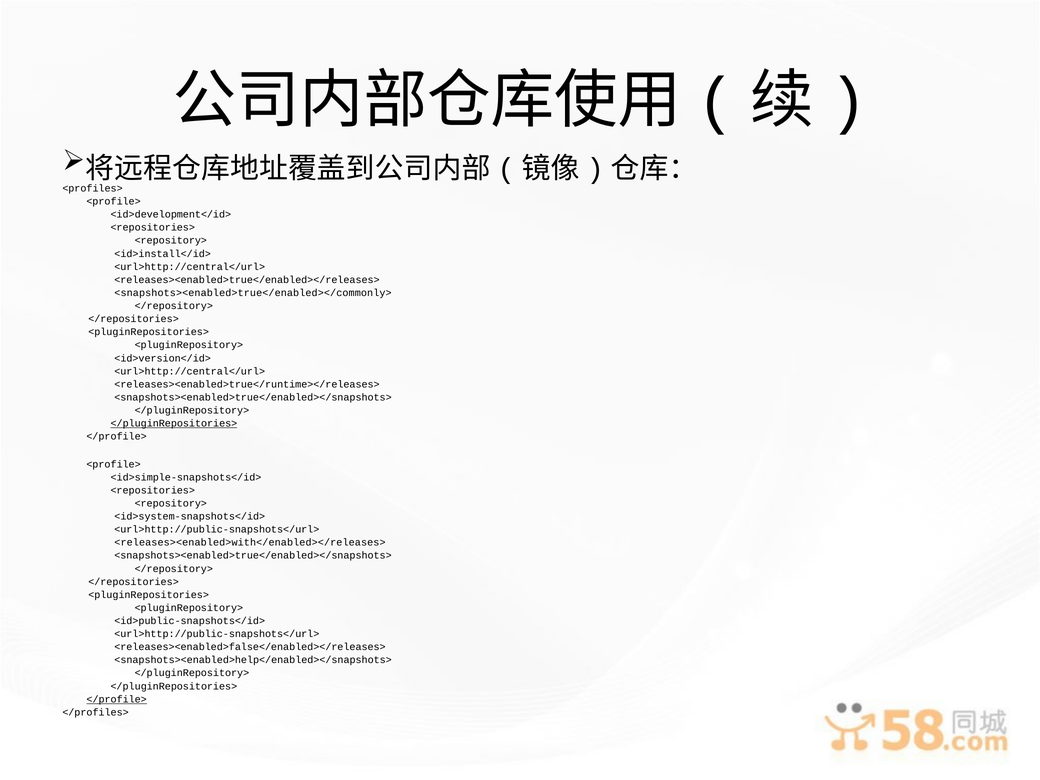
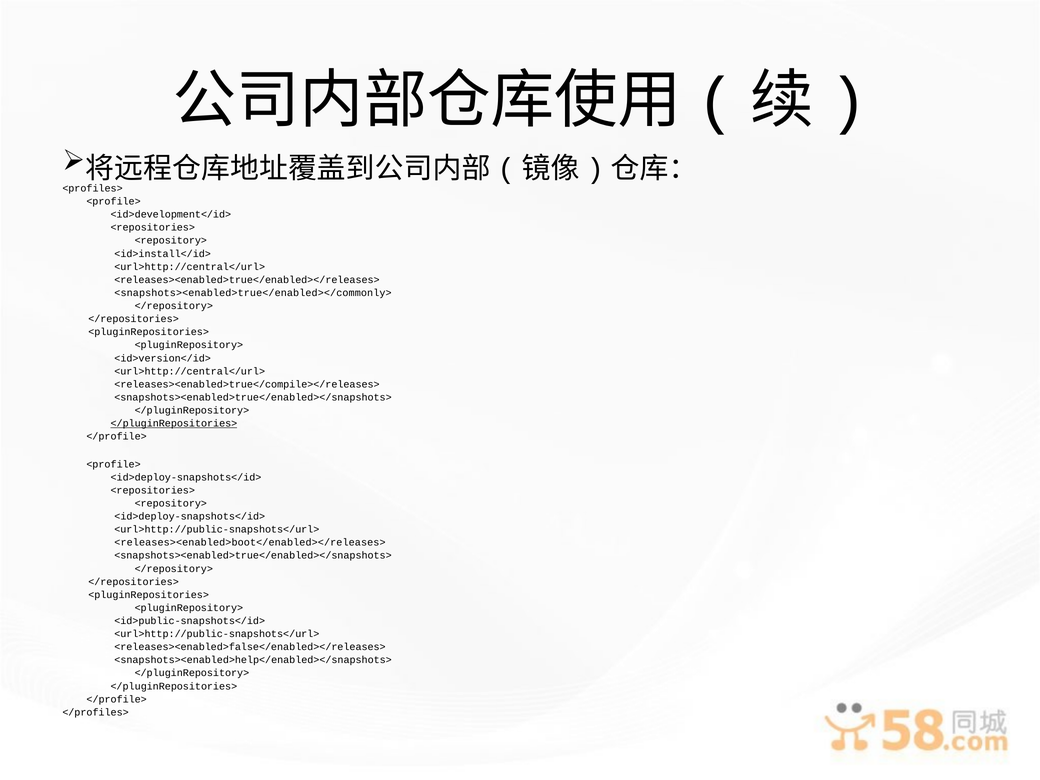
<releases><enabled>true</runtime></releases>: <releases><enabled>true</runtime></releases> -> <releases><enabled>true</compile></releases> (247, 384)
<id>simple-snapshots</id>: <id>simple-snapshots</id> -> <id>deploy-snapshots</id> (186, 477)
<id>system-snapshots</id>: <id>system-snapshots</id> -> <id>deploy-snapshots</id> (190, 516)
<releases><enabled>with</enabled></releases>: <releases><enabled>with</enabled></releases> -> <releases><enabled>boot</enabled></releases> (250, 543)
</profile> underline: present -> none (117, 699)
